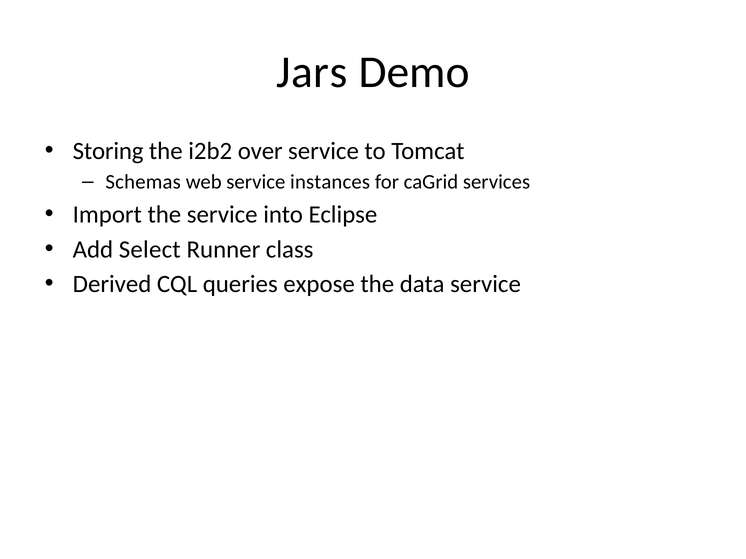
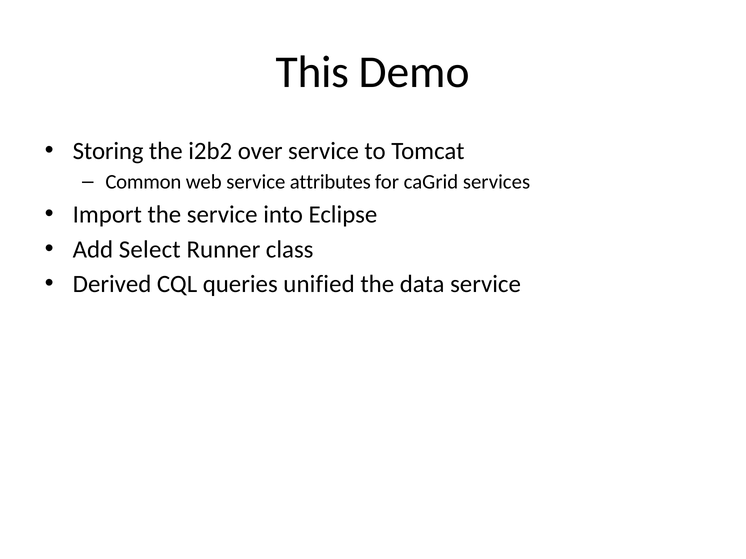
Jars: Jars -> This (312, 72)
Schemas: Schemas -> Common (143, 182)
instances: instances -> attributes (330, 182)
expose: expose -> unified (319, 284)
